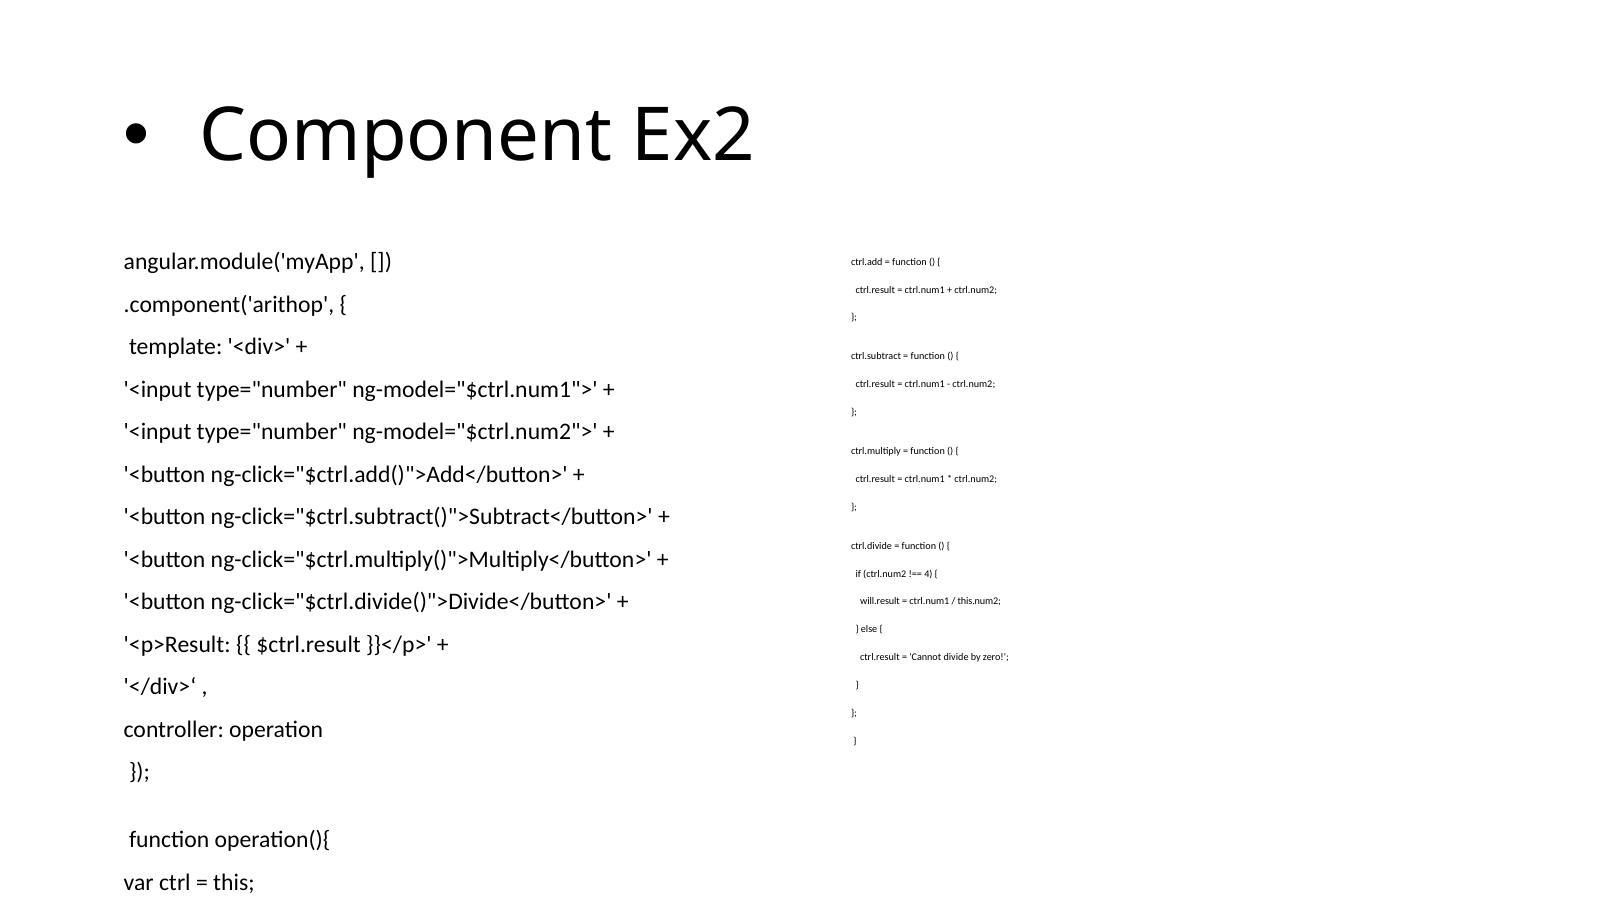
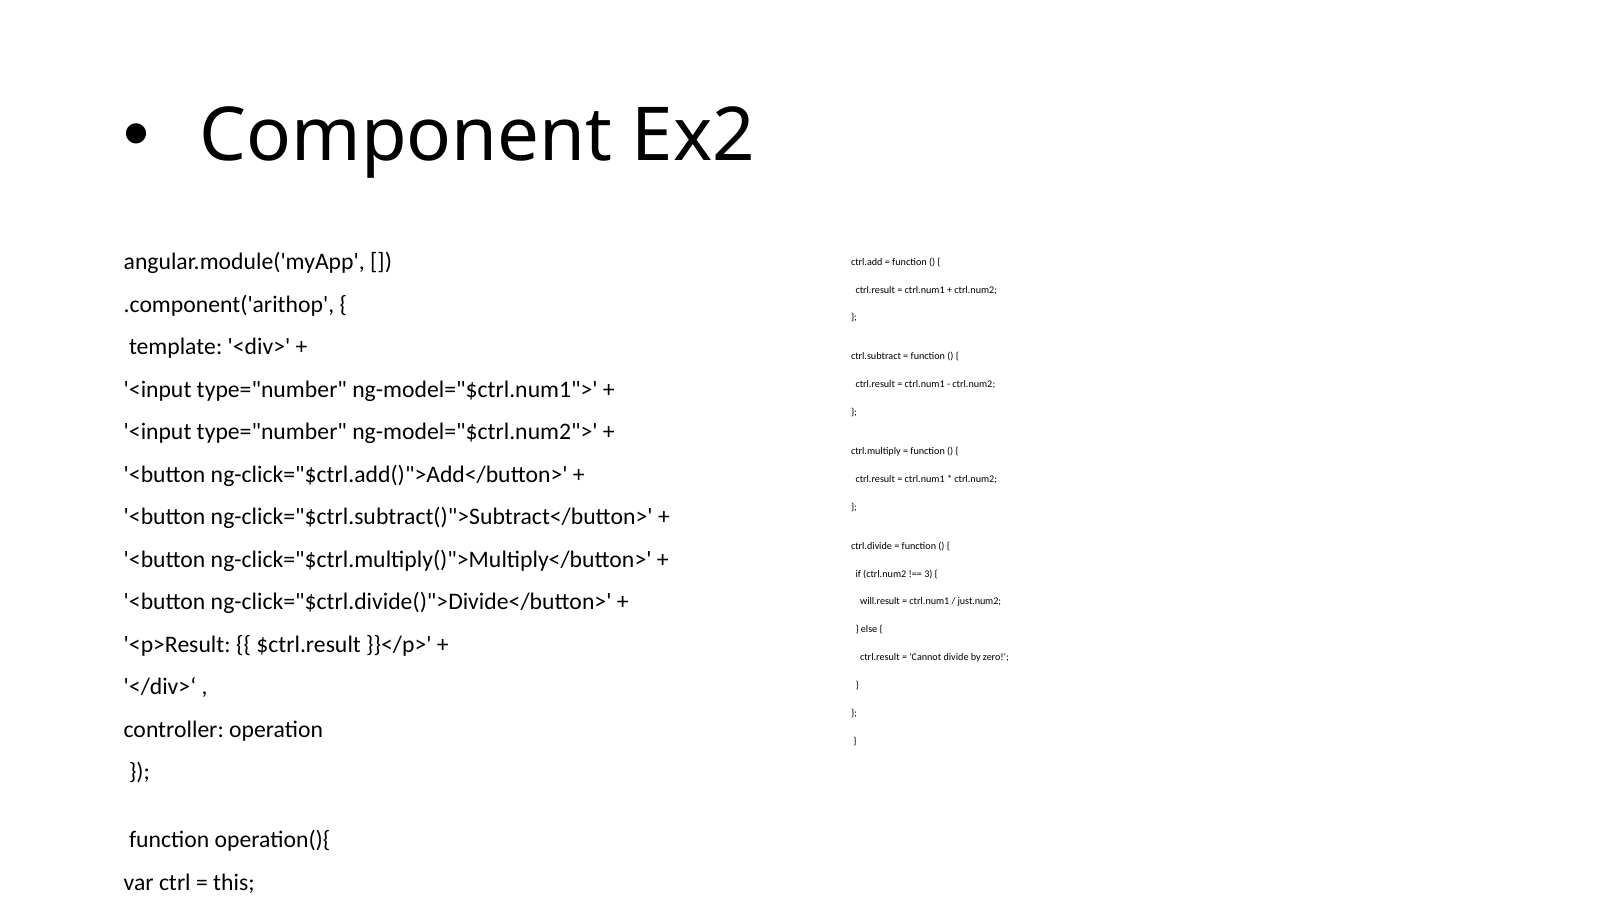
4: 4 -> 3 (928, 574)
this.num2: this.num2 -> just.num2 (979, 602)
